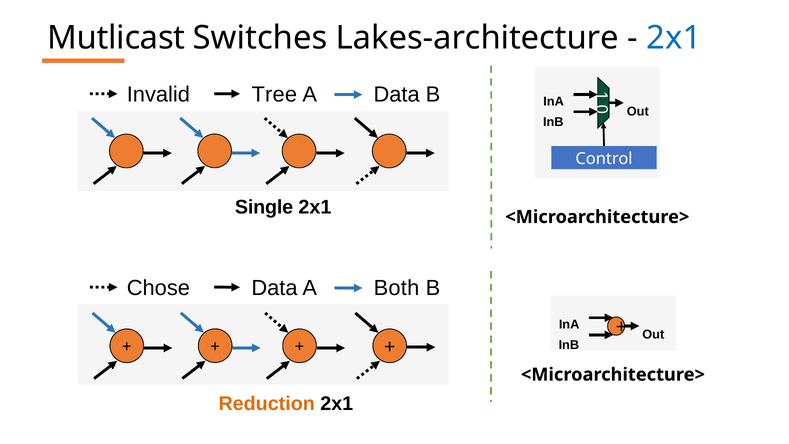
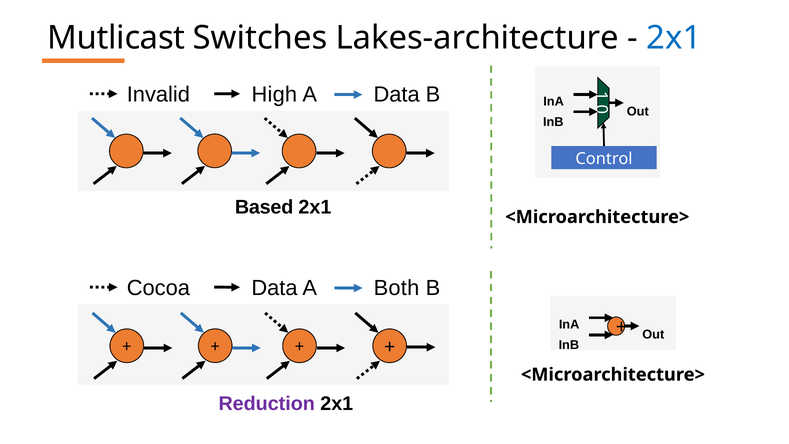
Tree: Tree -> High (274, 94)
Single: Single -> Based (264, 207)
Chose: Chose -> Cocoa (158, 288)
Reduction colour: orange -> purple (267, 404)
